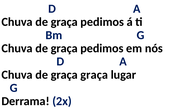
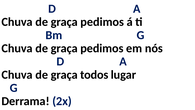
graça graça: graça -> todos (94, 75)
